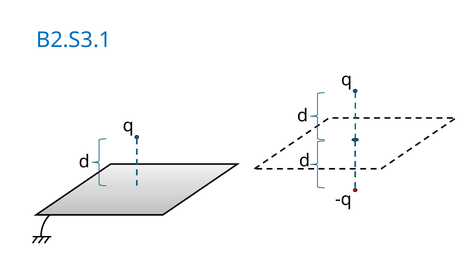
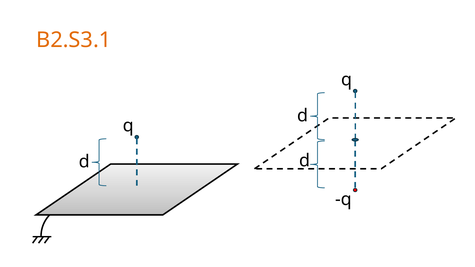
B2.S3.1 colour: blue -> orange (74, 40)
